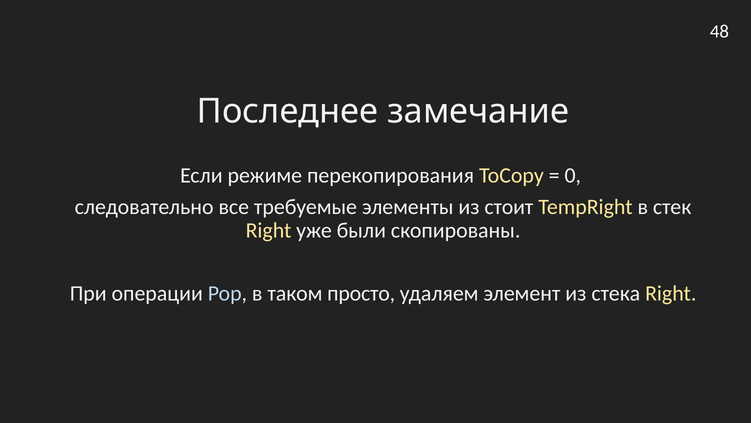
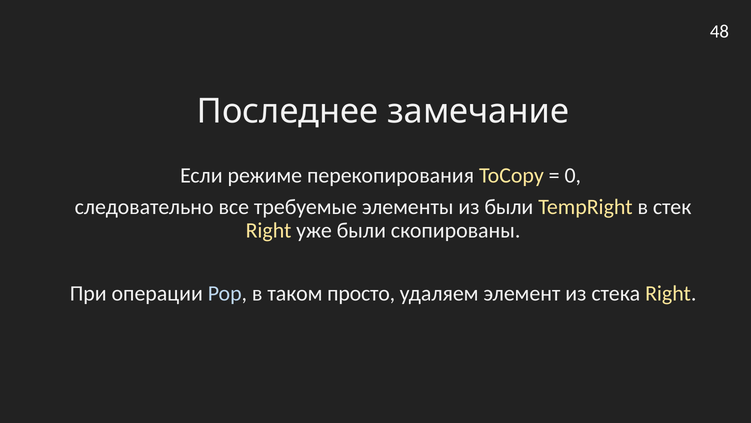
из стоит: стоит -> были (509, 207)
